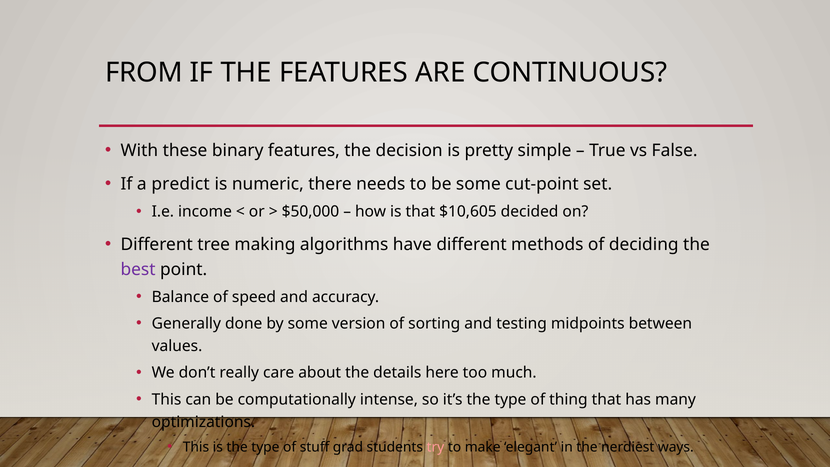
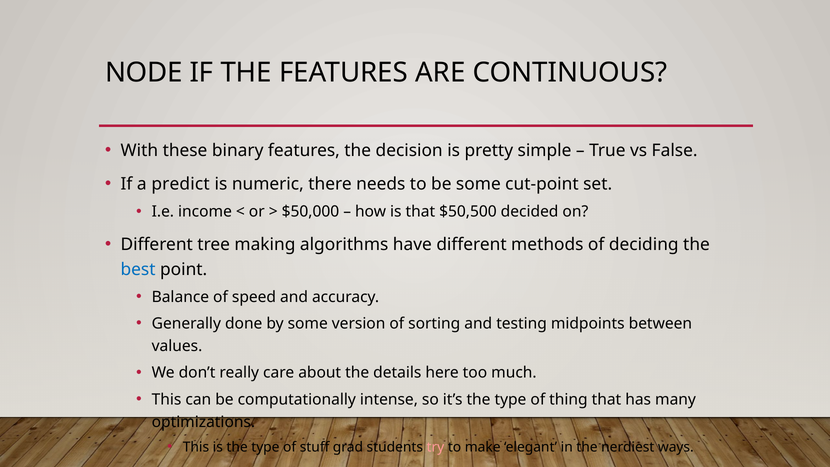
FROM: FROM -> NODE (144, 73)
$10,605: $10,605 -> $50,500 (468, 212)
best colour: purple -> blue (138, 269)
